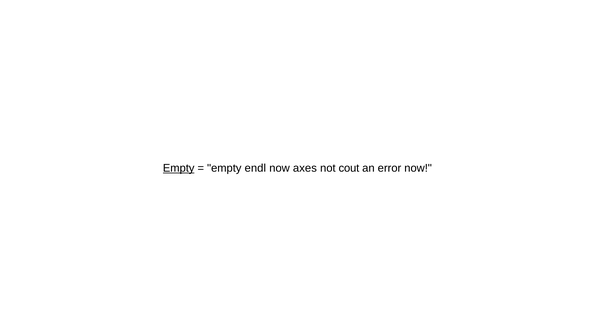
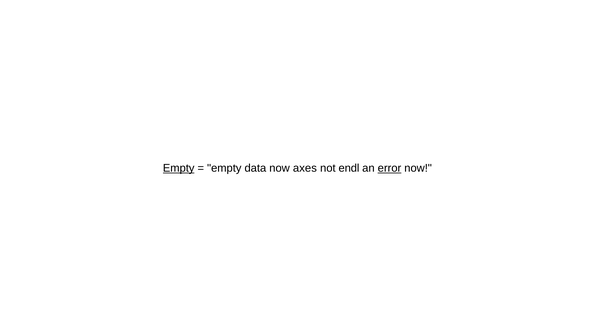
endl: endl -> data (255, 168)
cout: cout -> endl (349, 168)
error underline: none -> present (390, 168)
